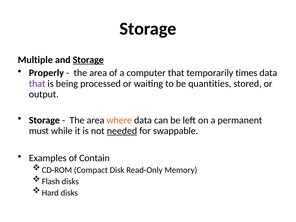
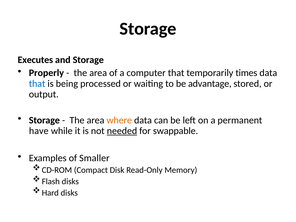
Multiple: Multiple -> Executes (35, 60)
Storage underline: present -> none (88, 60)
that colour: purple -> blue (37, 84)
quantities: quantities -> advantage (210, 84)
must: must -> have (39, 131)
Contain: Contain -> Smaller (94, 158)
